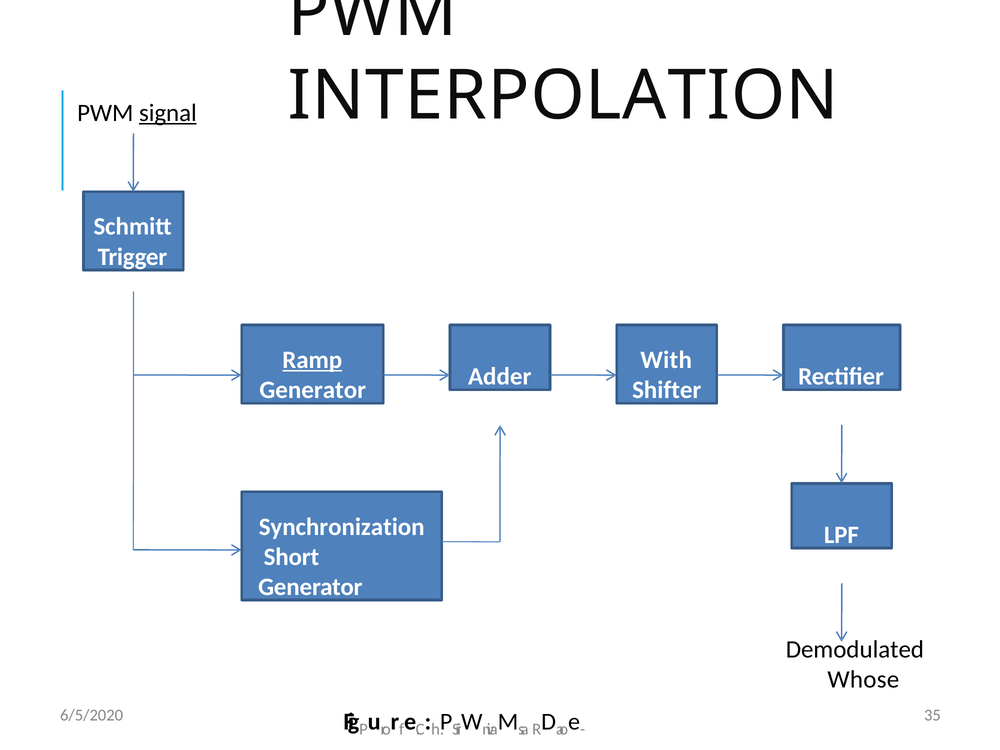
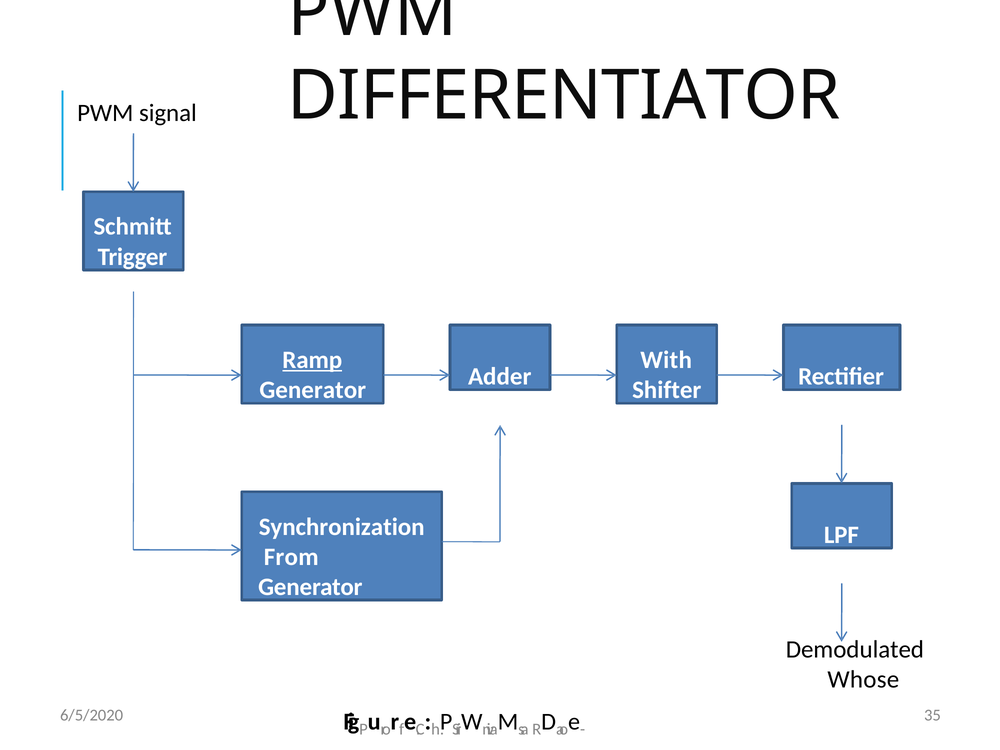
INTERPOLATION: INTERPOLATION -> DIFFERENTIATOR (564, 96)
signal underline: present -> none (168, 113)
Short: Short -> From (291, 557)
